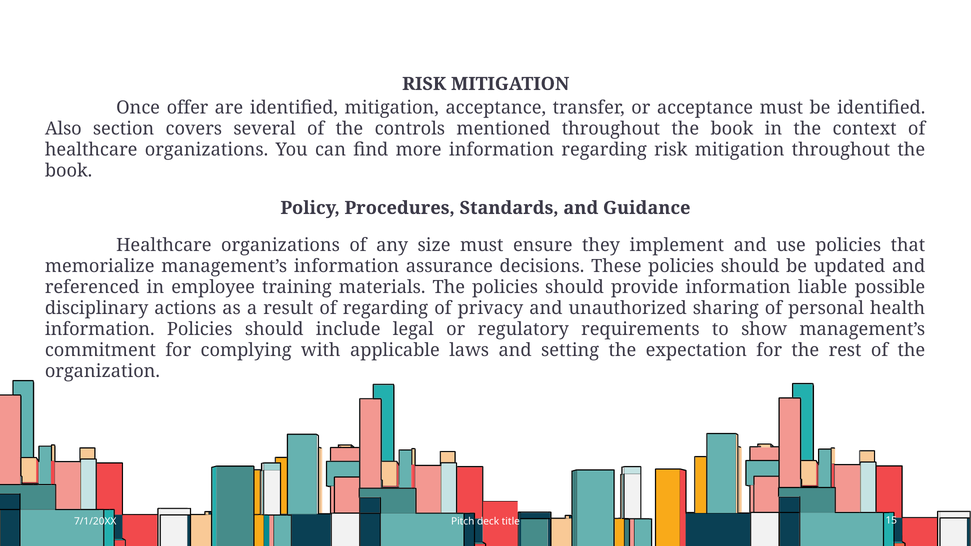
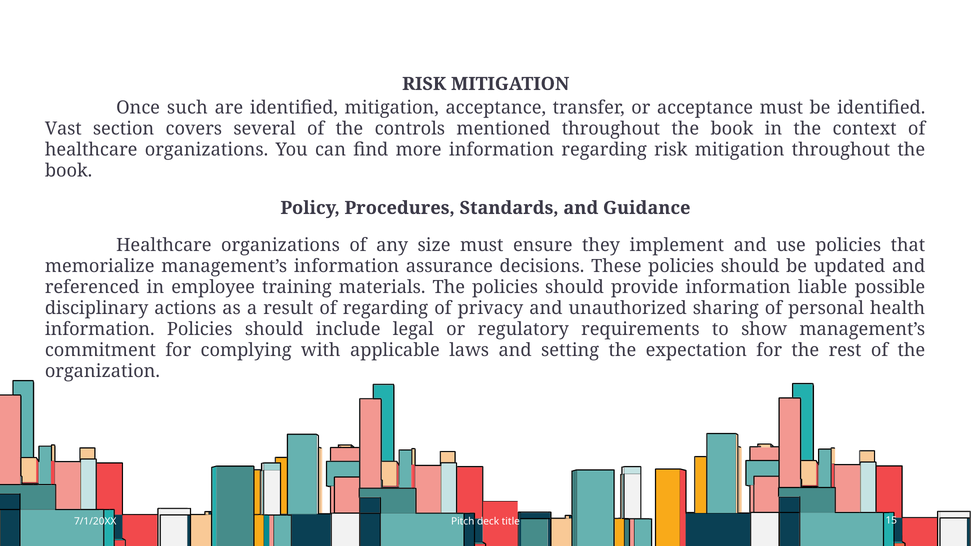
offer: offer -> such (187, 108)
Also: Also -> Vast (63, 129)
